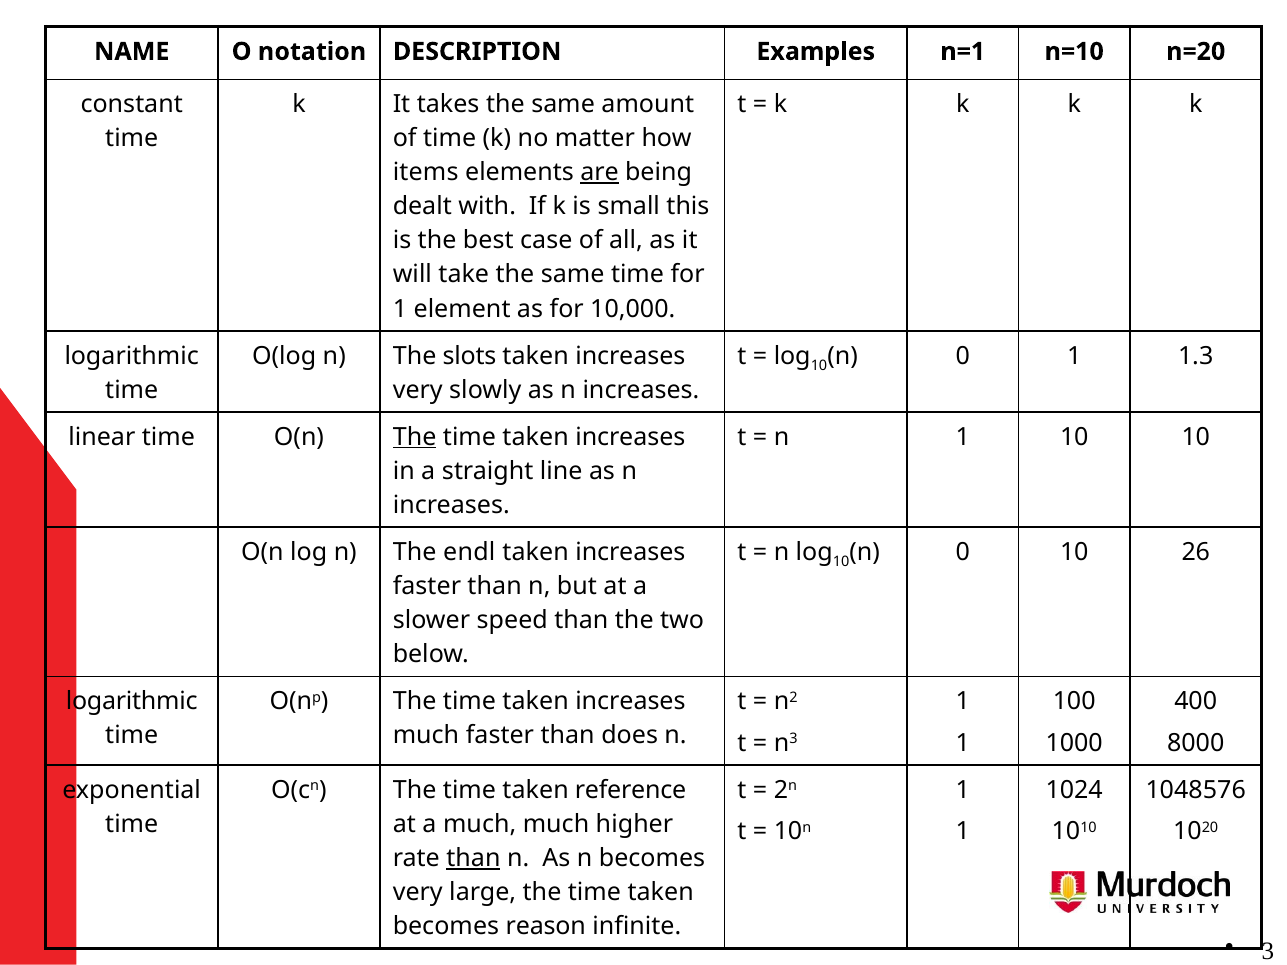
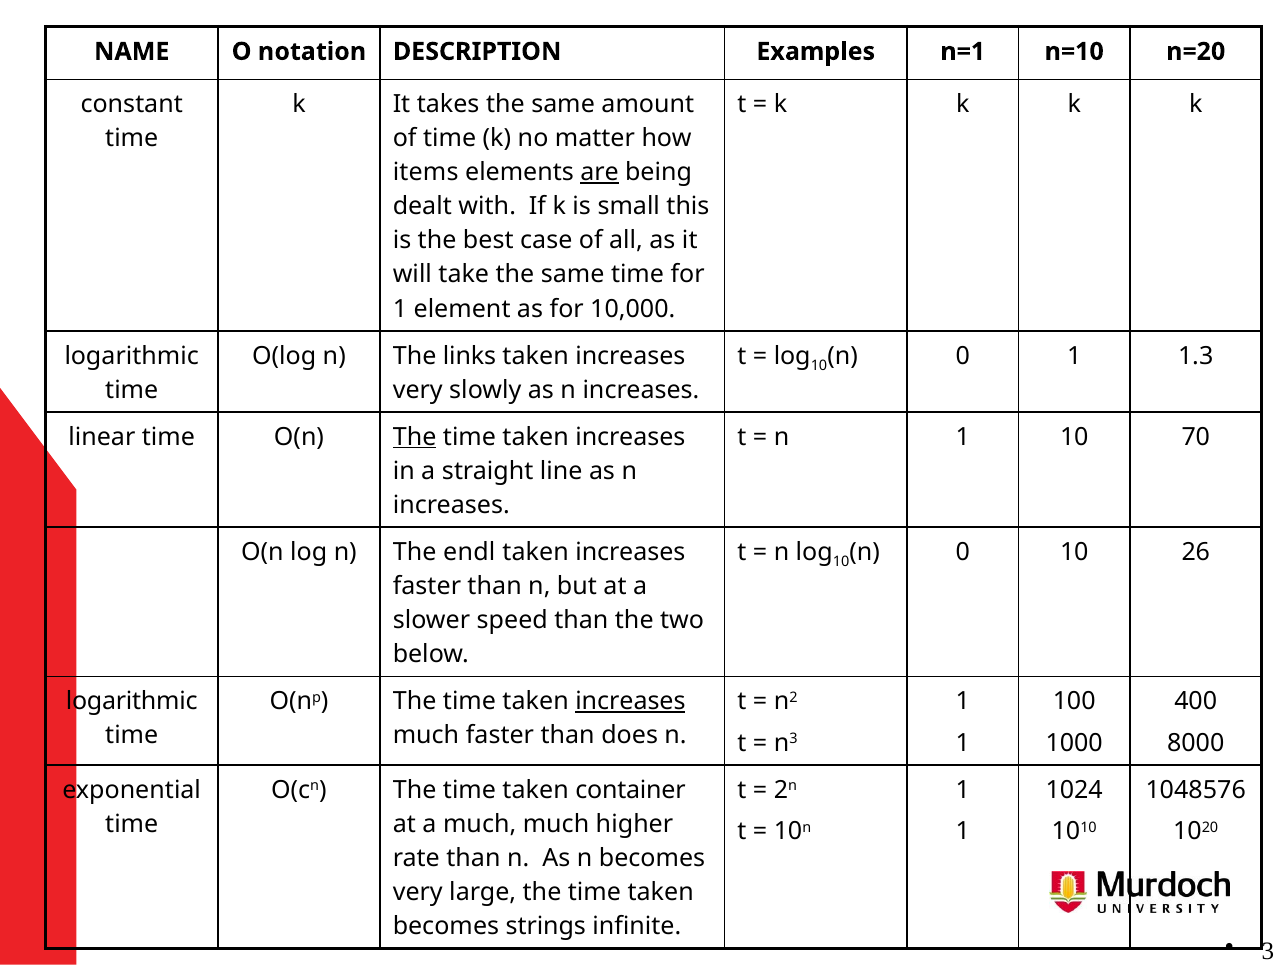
slots: slots -> links (469, 356)
10 10: 10 -> 70 (1196, 437)
increases underline: none -> present (630, 702)
reference: reference -> container (631, 790)
than underline: present -> none (473, 858)
reason: reason -> strings (546, 927)
